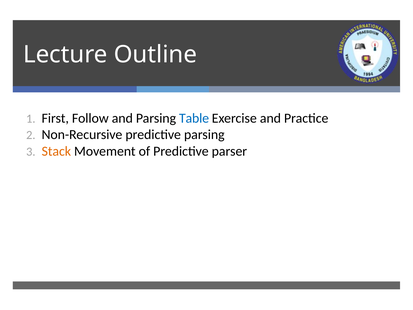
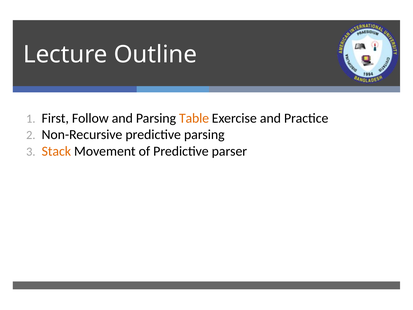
Table colour: blue -> orange (194, 118)
